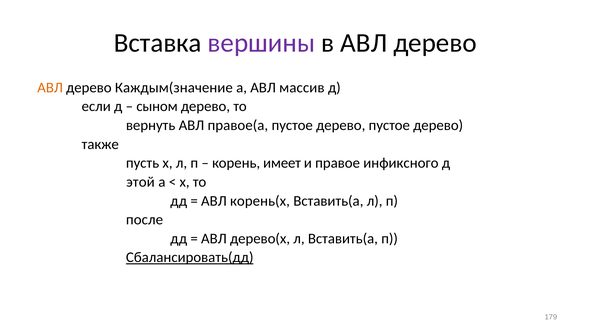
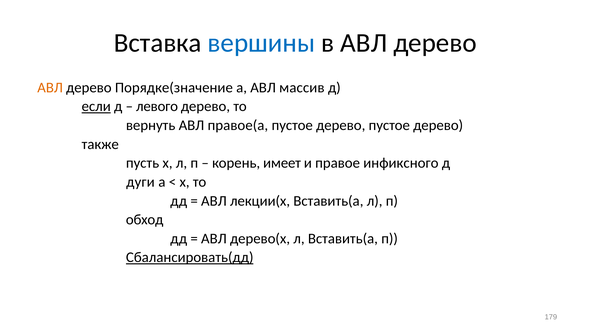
вершины colour: purple -> blue (261, 43)
Каждым(значение: Каждым(значение -> Порядке(значение (174, 88)
если underline: none -> present (96, 107)
сыном: сыном -> левого (157, 107)
этой: этой -> дуги (140, 182)
корень(х: корень(х -> лекции(х (260, 201)
после: после -> обход (145, 220)
